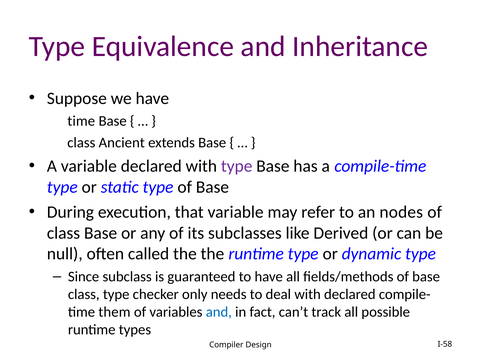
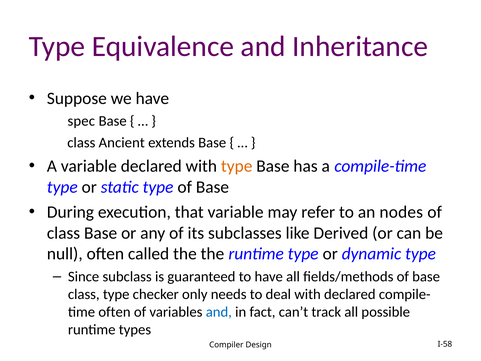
time: time -> spec (81, 121)
type colour: purple -> orange (237, 166)
them: them -> often (114, 312)
